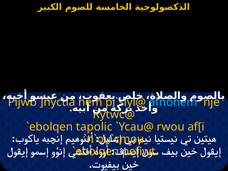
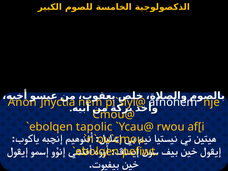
Pijwb: Pijwb -> Anon (22, 102)
afnohem colour: light blue -> white (173, 102)
Rytwc@: Rytwc@ -> Cmou@ (114, 115)
